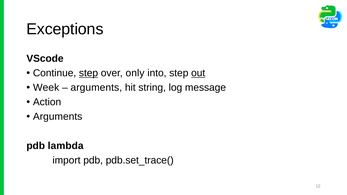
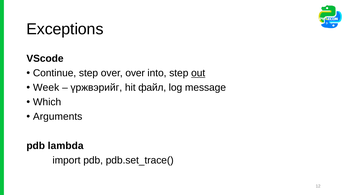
step underline: present -> none (89, 73)
over only: only -> over (135, 73)
arguments: arguments -> үржвэрийг (96, 88)
string: string -> файл (152, 88)
Action: Action -> Which (47, 102)
